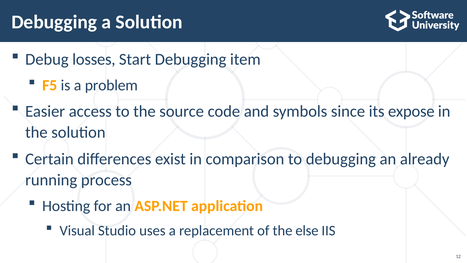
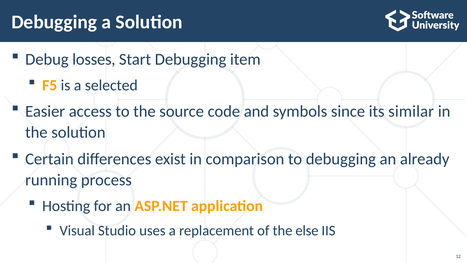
problem: problem -> selected (111, 85)
expose: expose -> similar (411, 111)
